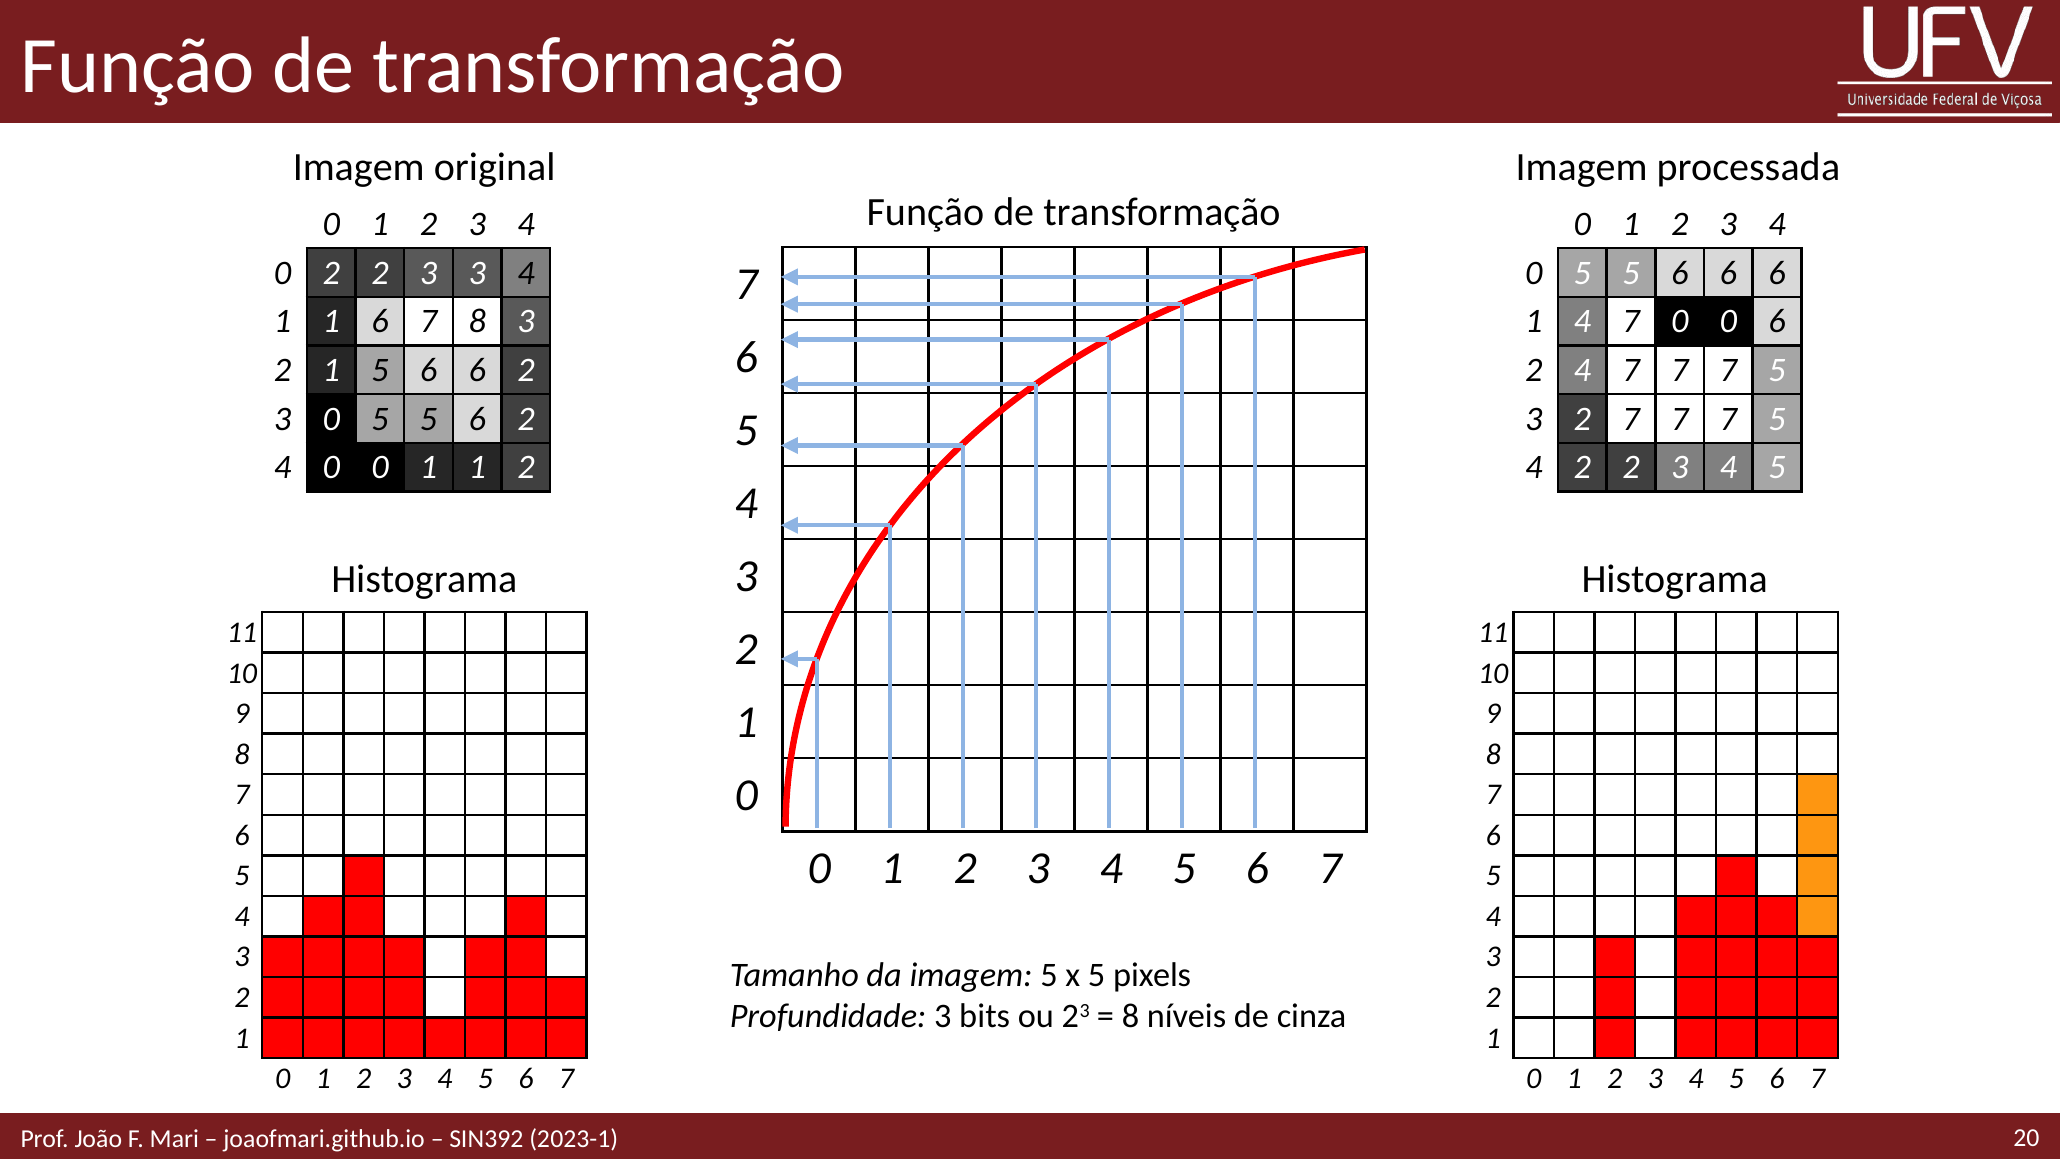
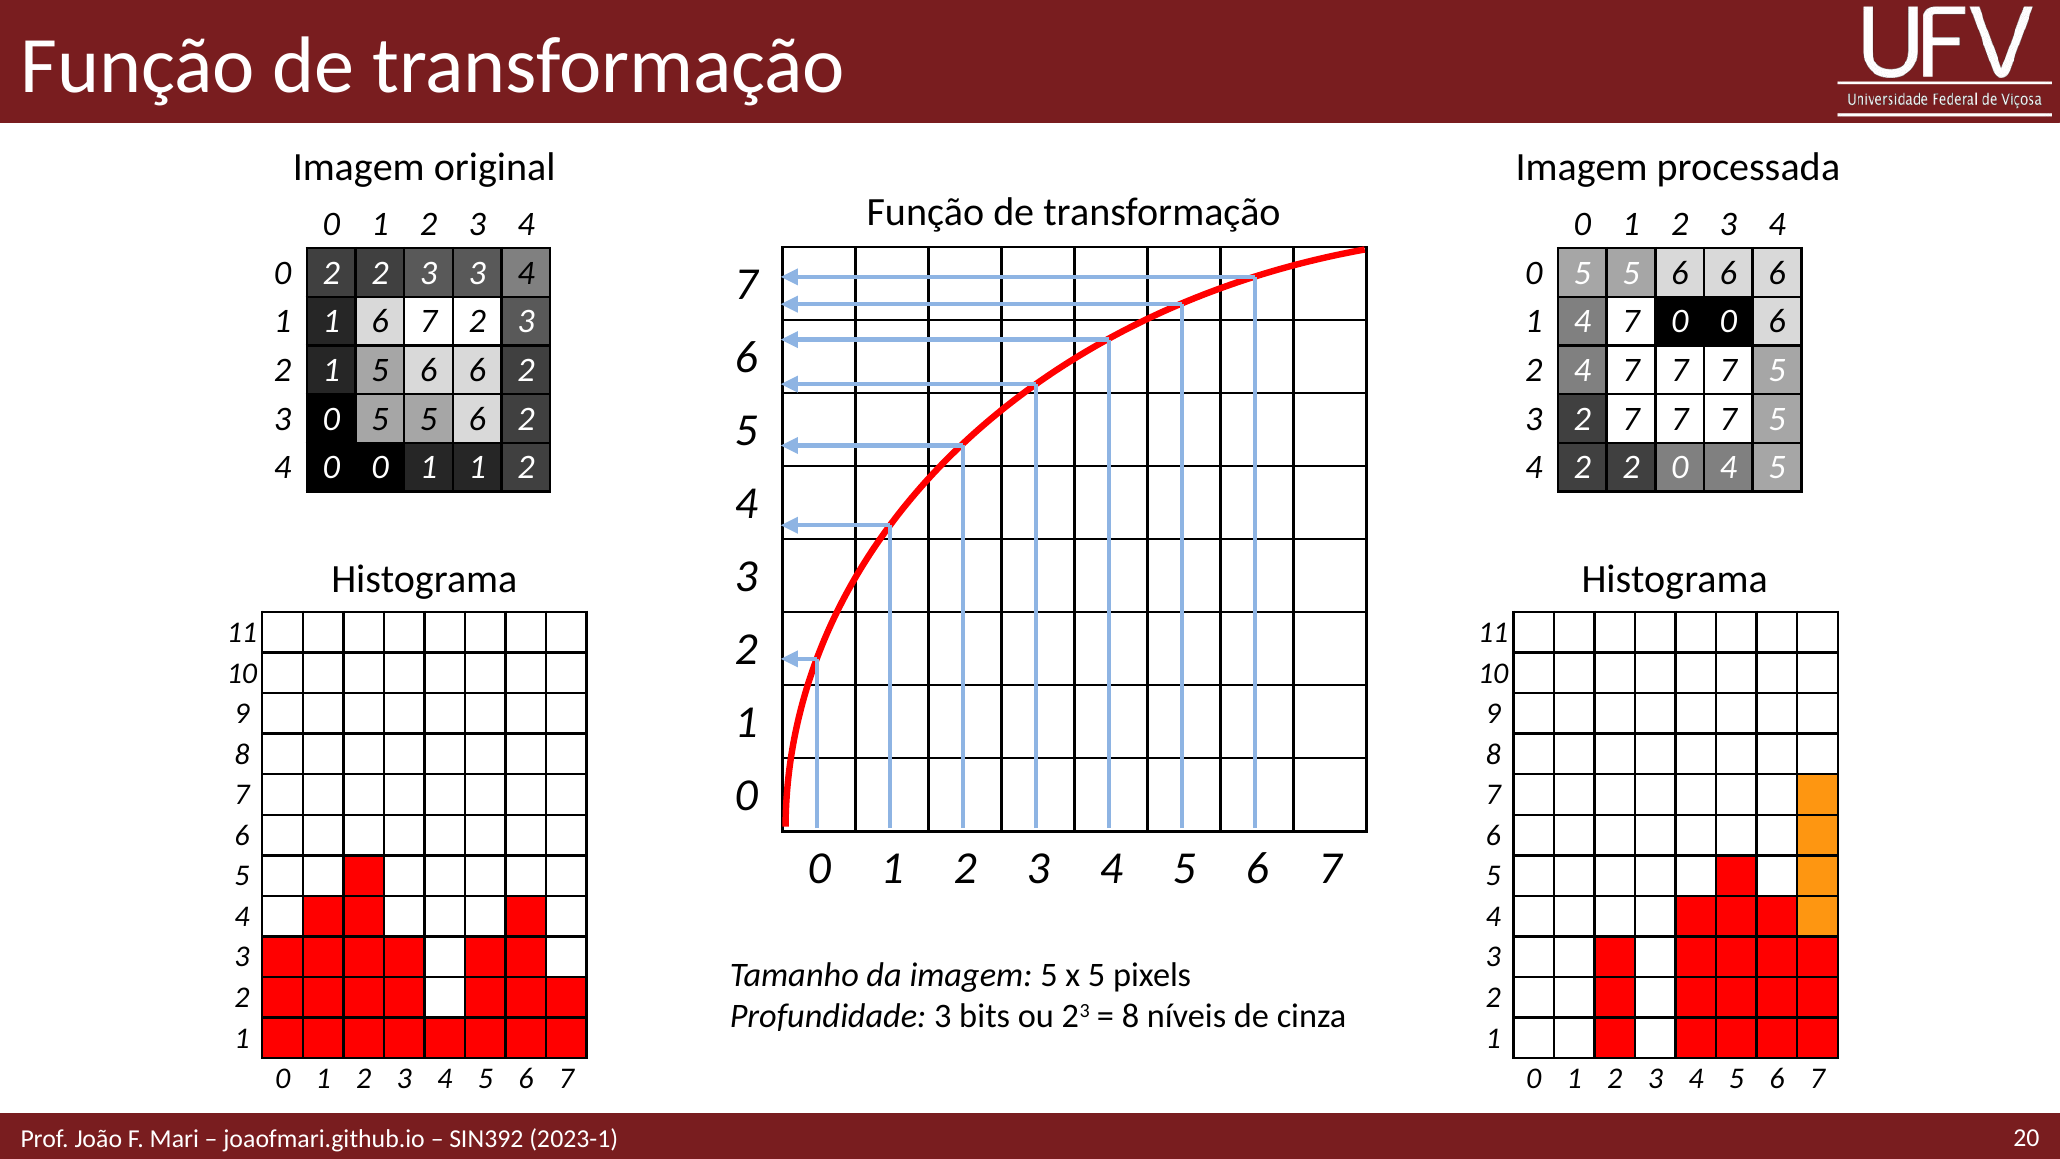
7 8: 8 -> 2 (477, 321)
4 2 2 3: 3 -> 0 (1680, 467)
